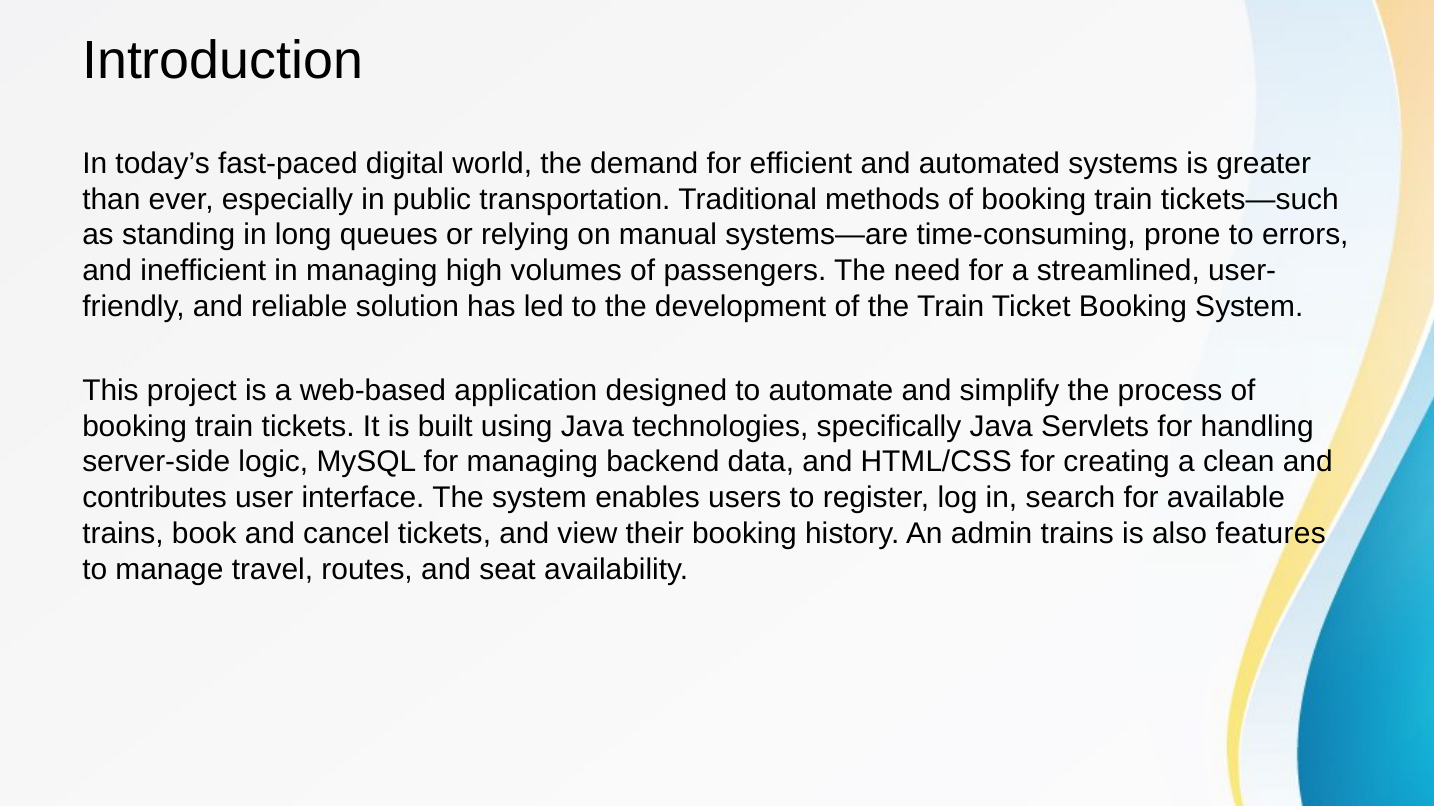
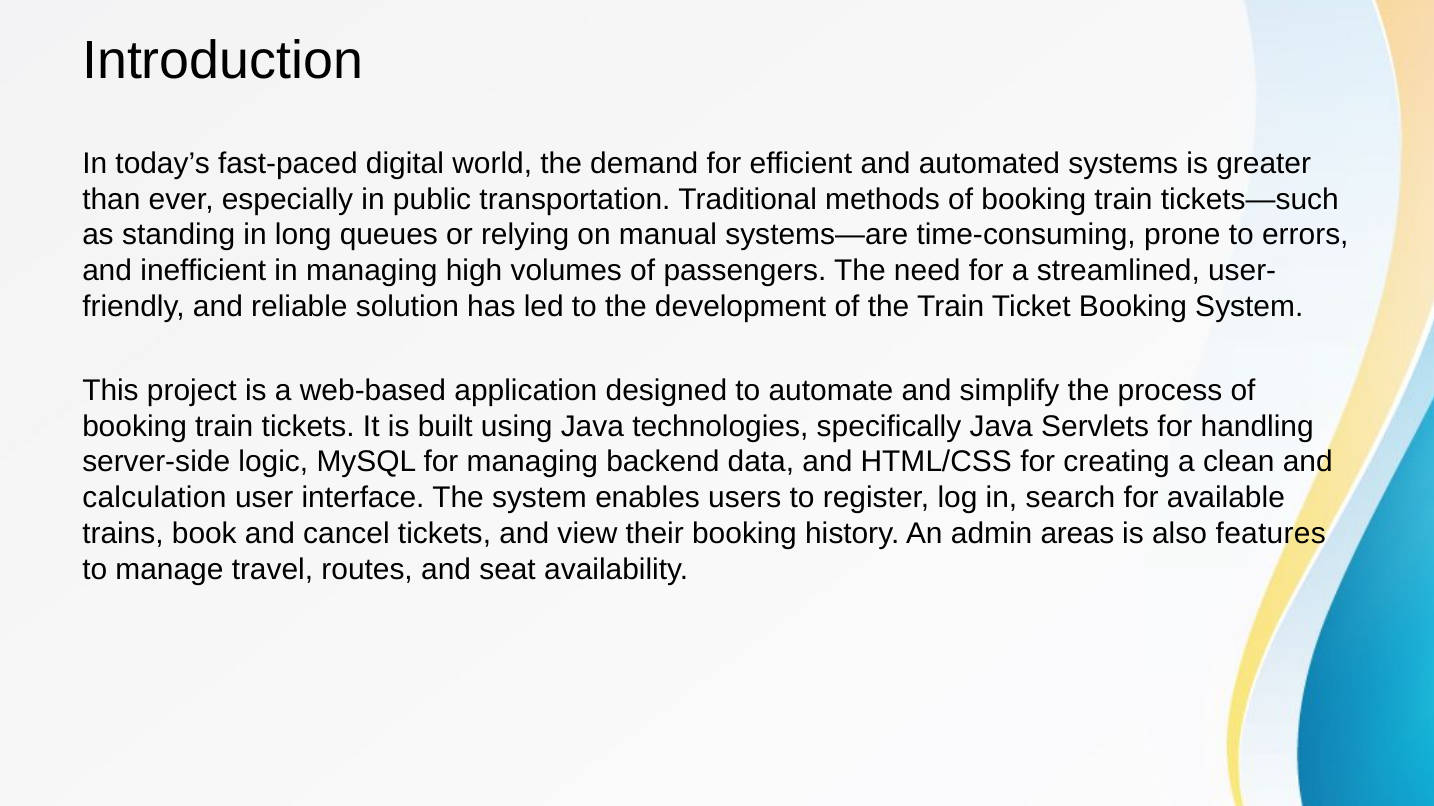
contributes: contributes -> calculation (154, 498)
admin trains: trains -> areas (1077, 534)
